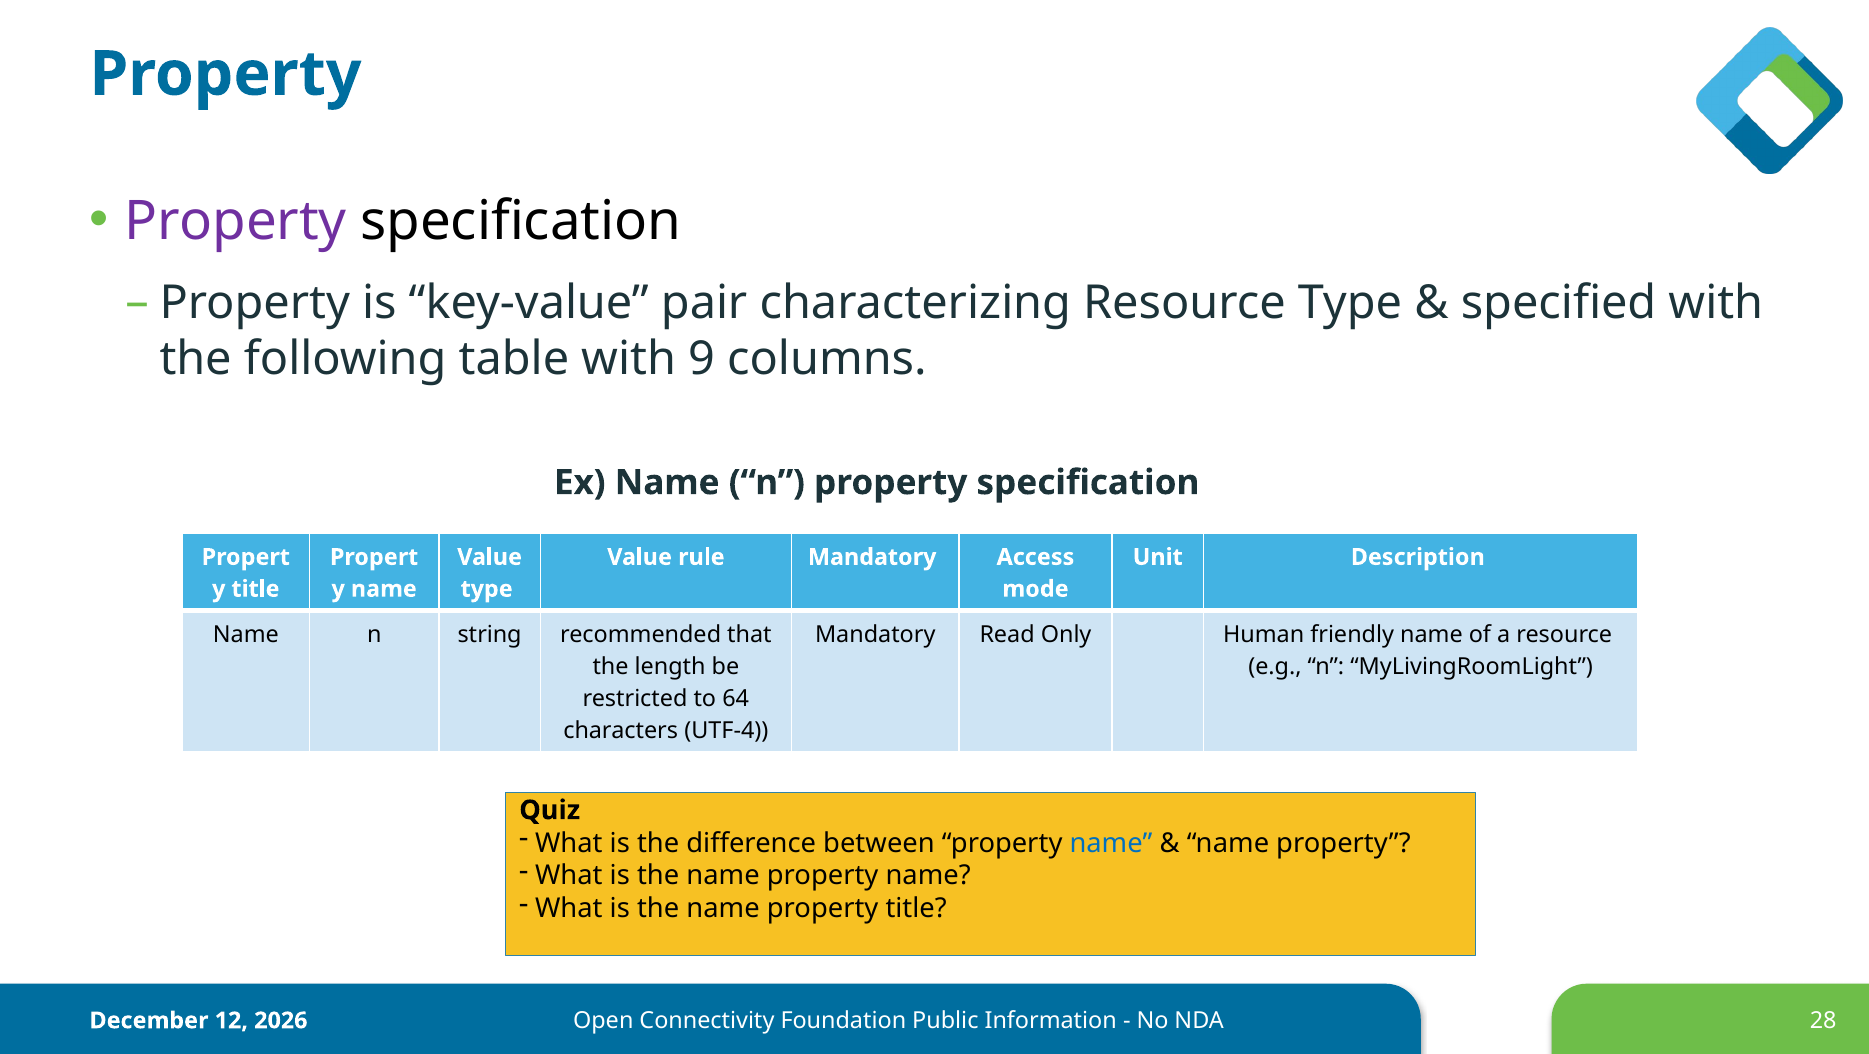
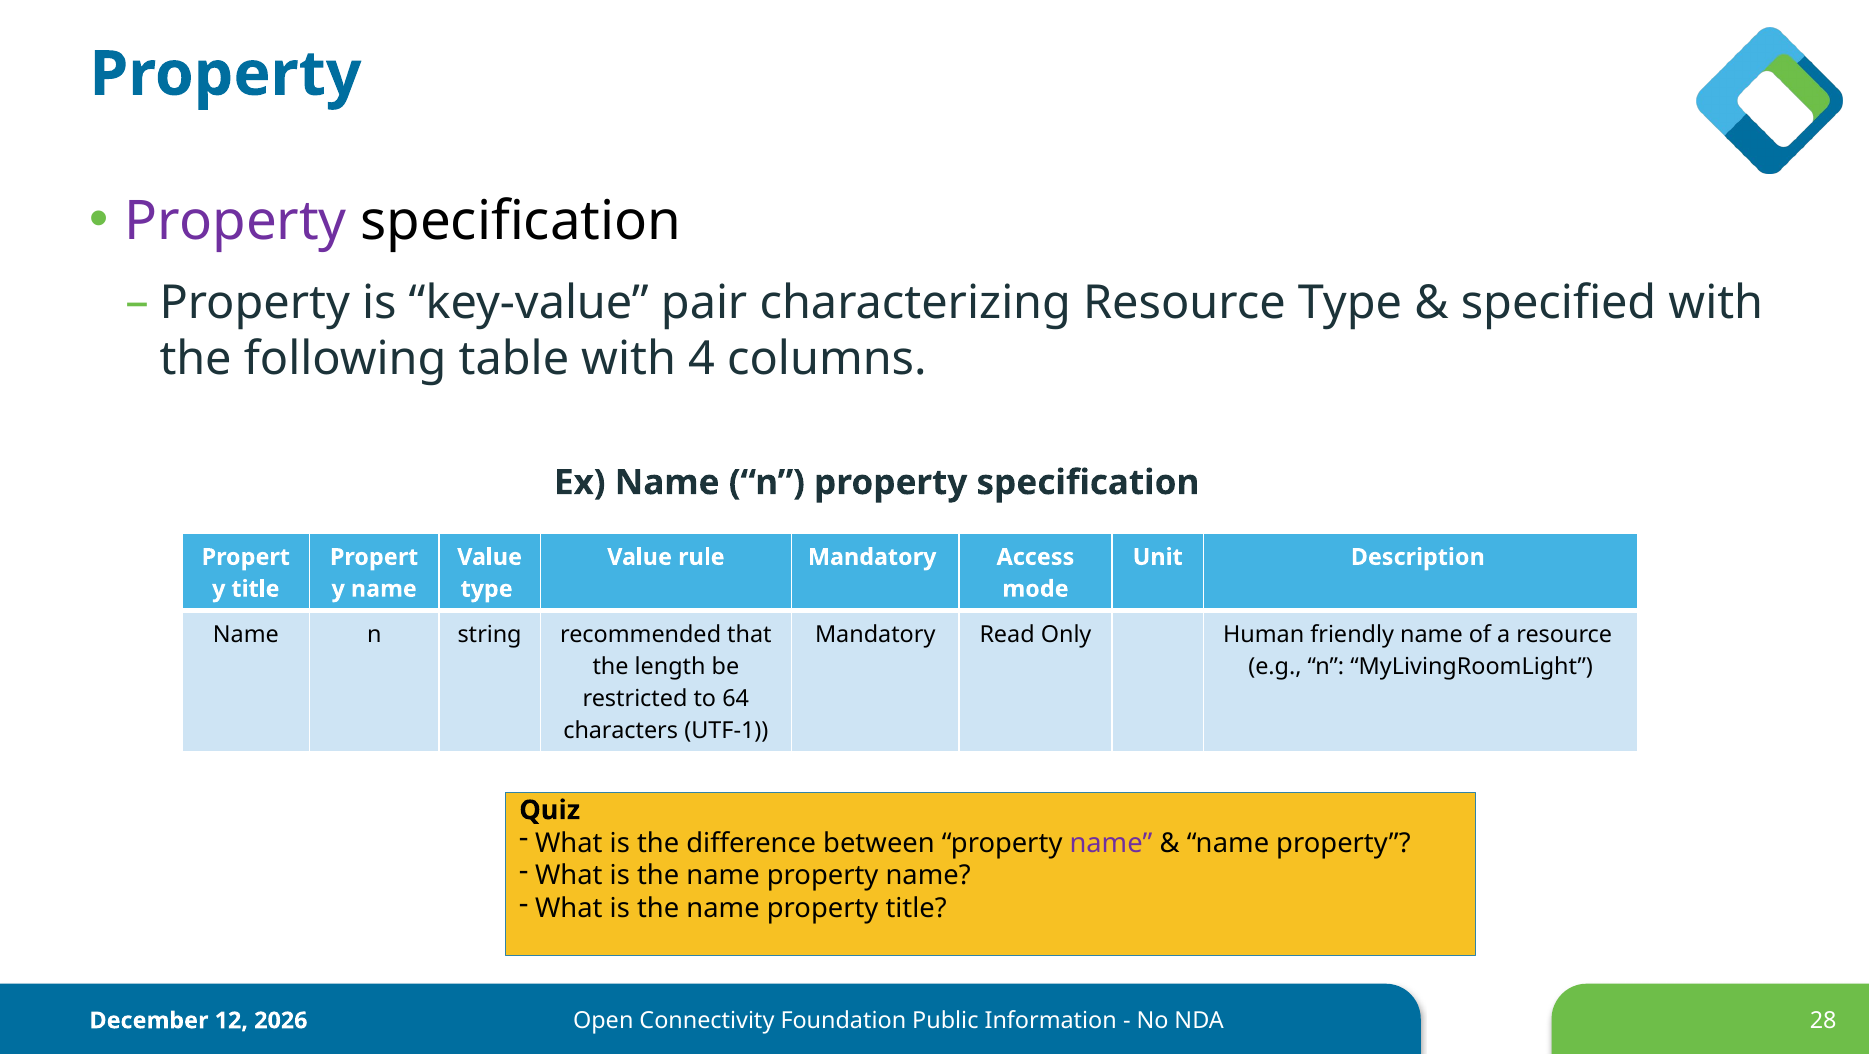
9: 9 -> 4 (702, 359)
UTF-4: UTF-4 -> UTF-1 (726, 731)
name colour: blue -> purple (1111, 843)
